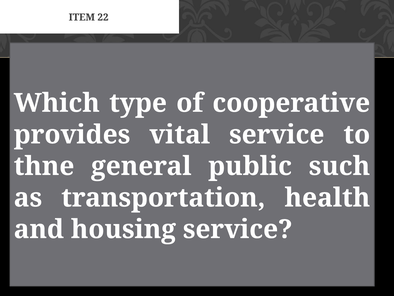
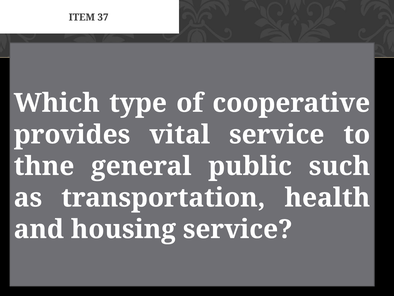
22: 22 -> 37 (103, 17)
